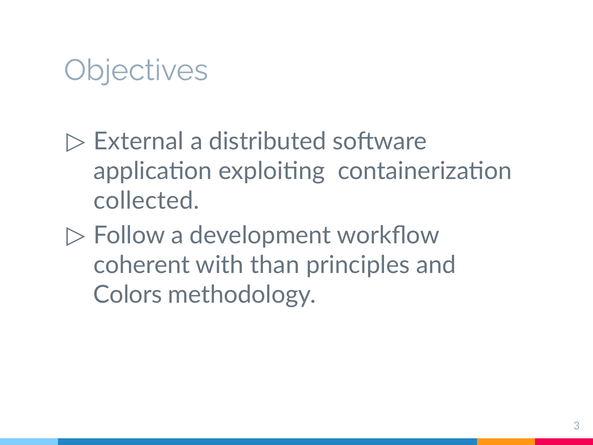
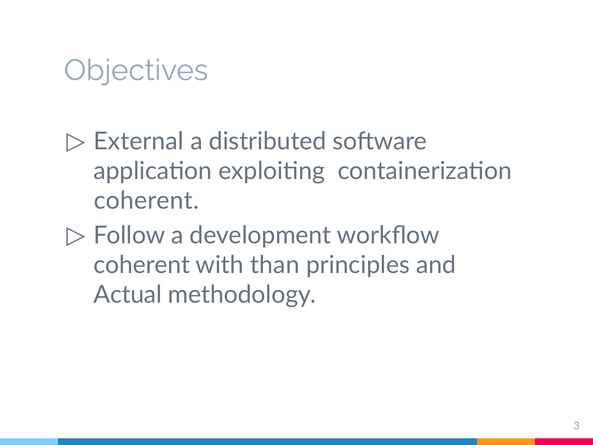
collected: collected -> coherent (146, 201)
Colors: Colors -> Actual (128, 294)
